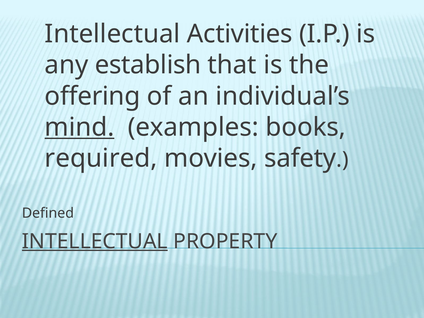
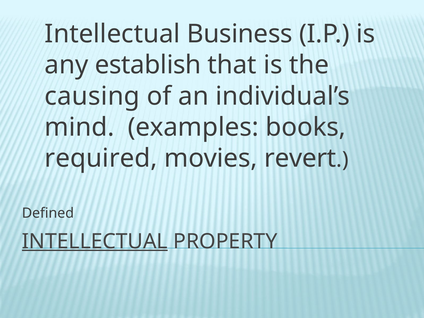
Activities: Activities -> Business (240, 34)
offering: offering -> causing (92, 96)
mind underline: present -> none (79, 127)
safety: safety -> revert (300, 158)
